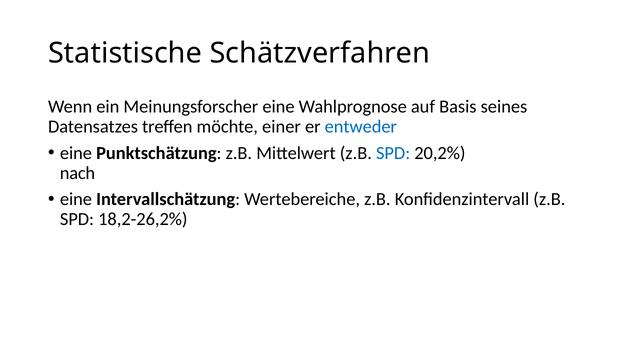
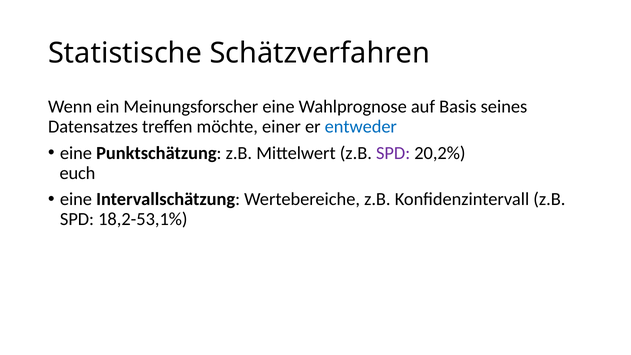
SPD colour: blue -> purple (393, 153)
nach: nach -> euch (77, 173)
18,2-26,2%: 18,2-26,2% -> 18,2-53,1% (143, 219)
